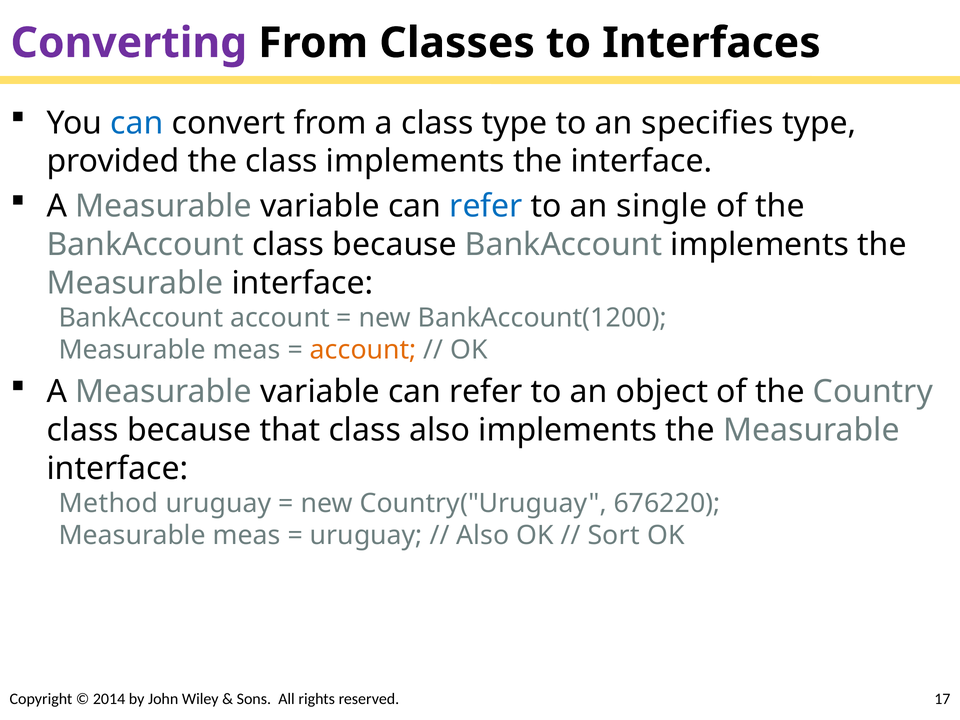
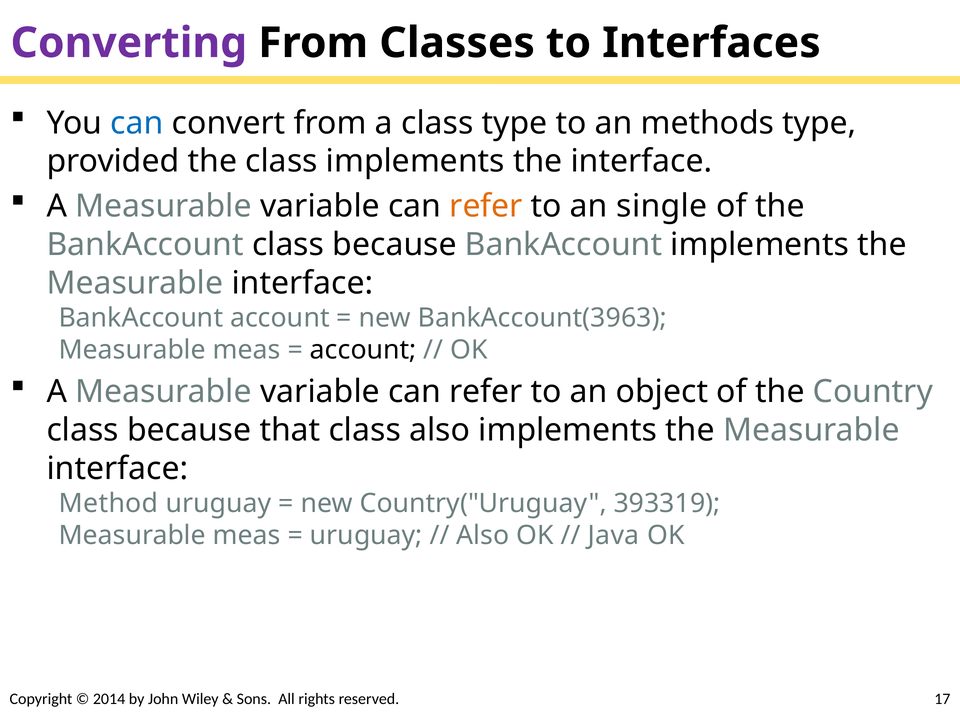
specifies: specifies -> methods (708, 123)
refer colour: blue -> orange (486, 206)
BankAccount(1200: BankAccount(1200 -> BankAccount(3963 (542, 318)
account colour: orange -> black (363, 350)
676220: 676220 -> 393319 (667, 503)
Sort: Sort -> Java (614, 535)
